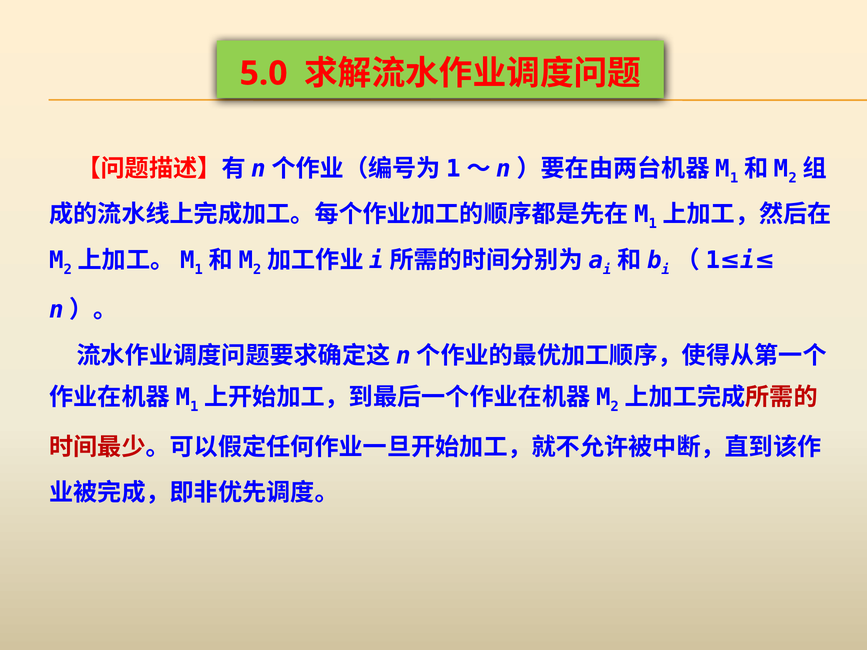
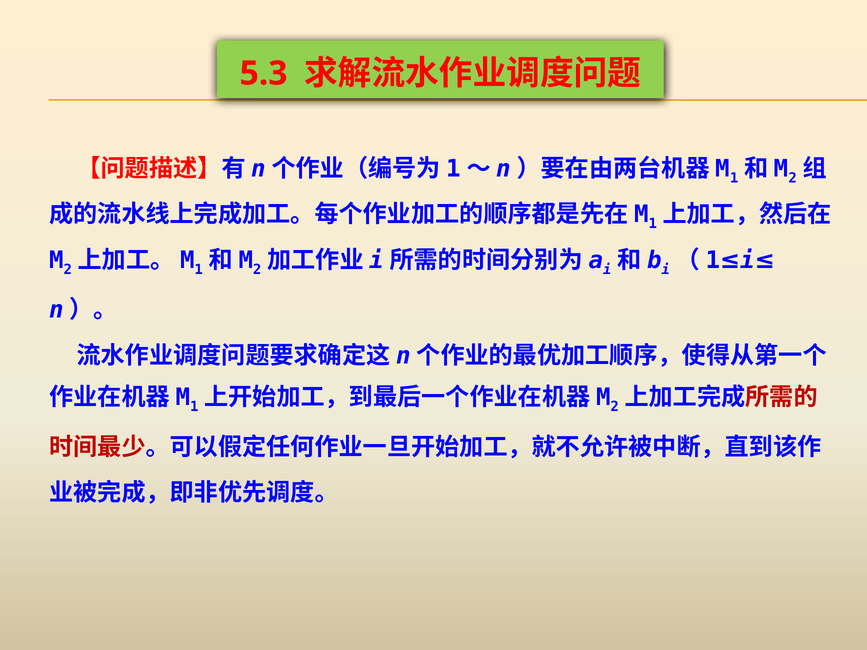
5.0: 5.0 -> 5.3 (264, 73)
